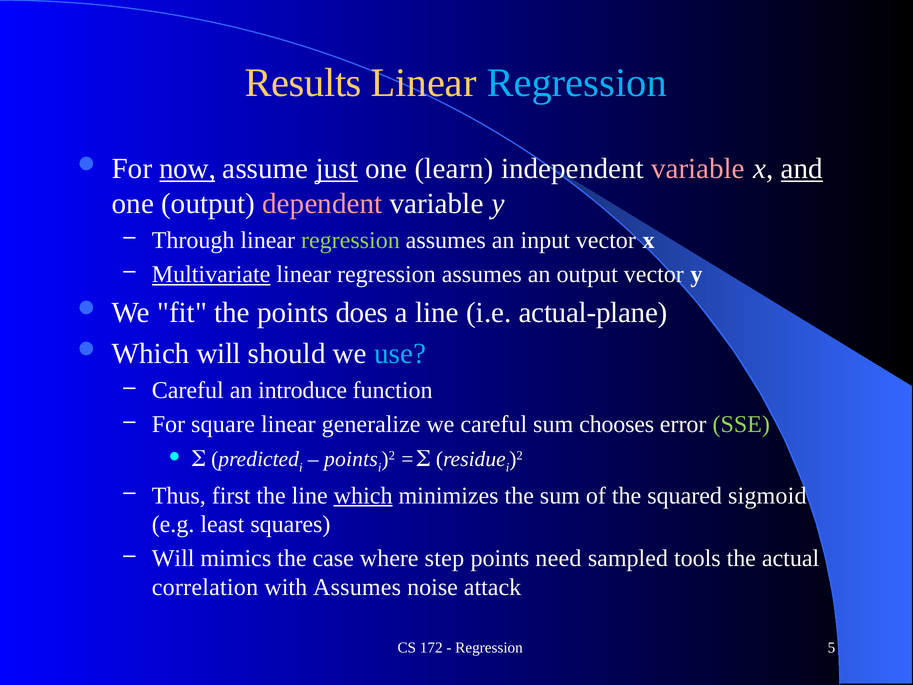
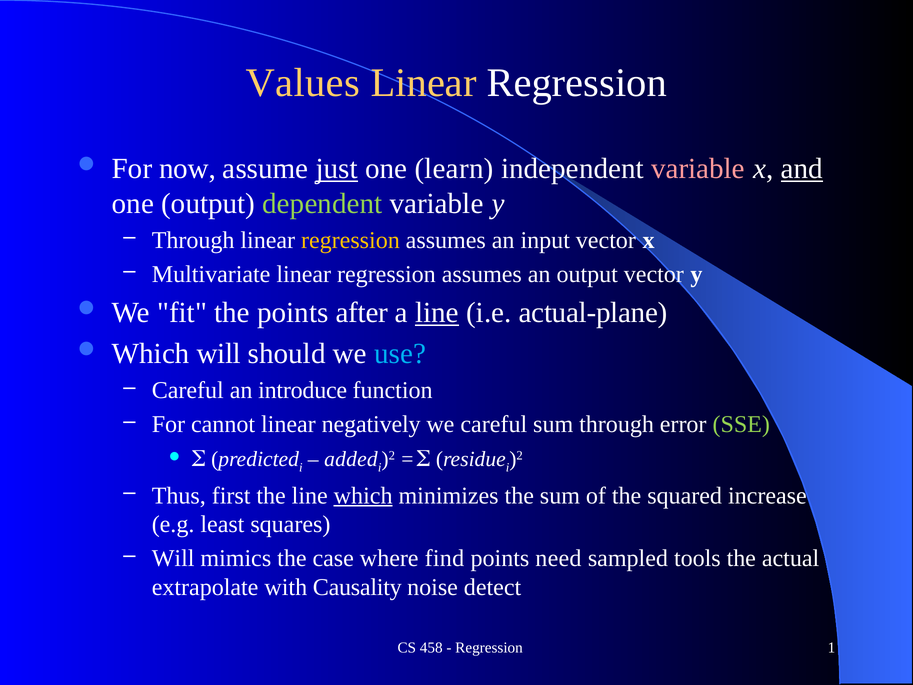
Results: Results -> Values (303, 83)
Regression colour: light blue -> white (577, 83)
now underline: present -> none (188, 169)
dependent colour: pink -> light green (322, 204)
regression colour: light green -> yellow (350, 240)
Multivariate underline: present -> none (211, 274)
does: does -> after (362, 313)
line underline: none -> present (437, 313)
square: square -> cannot (223, 424)
generalize: generalize -> negatively (371, 424)
sum chooses: chooses -> through (617, 424)
points: points -> added (351, 459)
sigmoid: sigmoid -> increase (767, 495)
step: step -> find (444, 558)
correlation: correlation -> extrapolate (205, 587)
with Assumes: Assumes -> Causality (357, 587)
attack: attack -> detect (493, 587)
172: 172 -> 458 (431, 648)
5: 5 -> 1 (832, 648)
